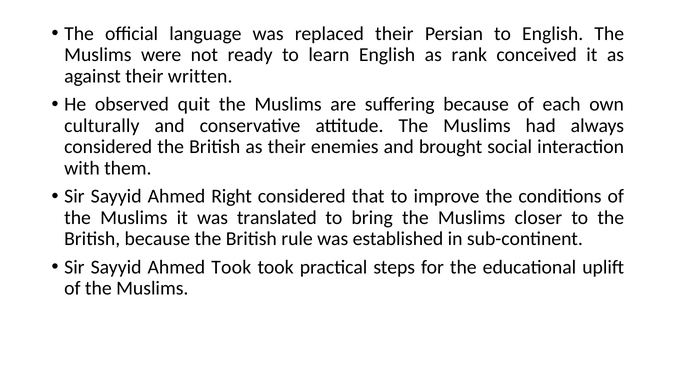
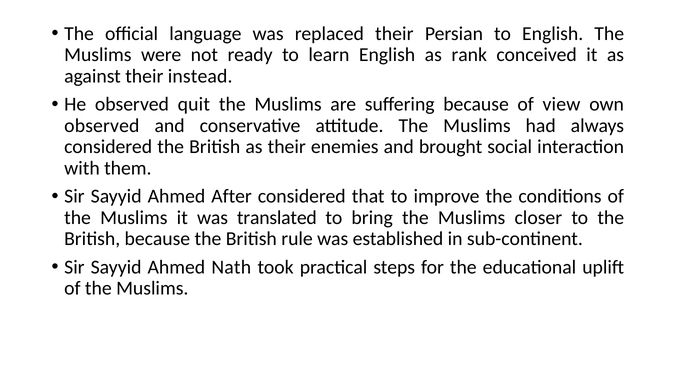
written: written -> instead (200, 76)
each: each -> view (561, 104)
culturally: culturally -> observed (102, 126)
Right: Right -> After (232, 197)
Ahmed Took: Took -> Nath (231, 267)
